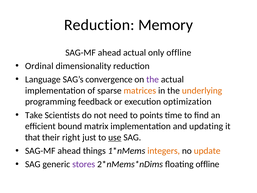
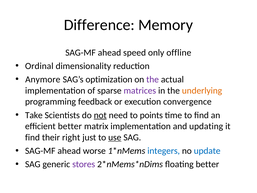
Reduction: Reduction -> Difference (99, 25)
ahead actual: actual -> speed (135, 52)
Language: Language -> Anymore (43, 79)
convergence: convergence -> optimization (109, 79)
matrices colour: orange -> purple (140, 90)
optimization: optimization -> convergence (187, 102)
not underline: none -> present (100, 115)
efficient bound: bound -> better (70, 126)
that: that -> find (32, 137)
things: things -> worse (94, 151)
integers colour: orange -> blue (164, 151)
update colour: orange -> blue (207, 151)
floating offline: offline -> better (207, 164)
